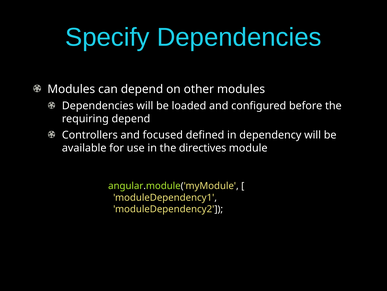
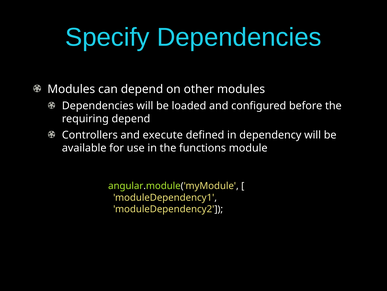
focused: focused -> execute (163, 135)
directives: directives -> functions (203, 148)
